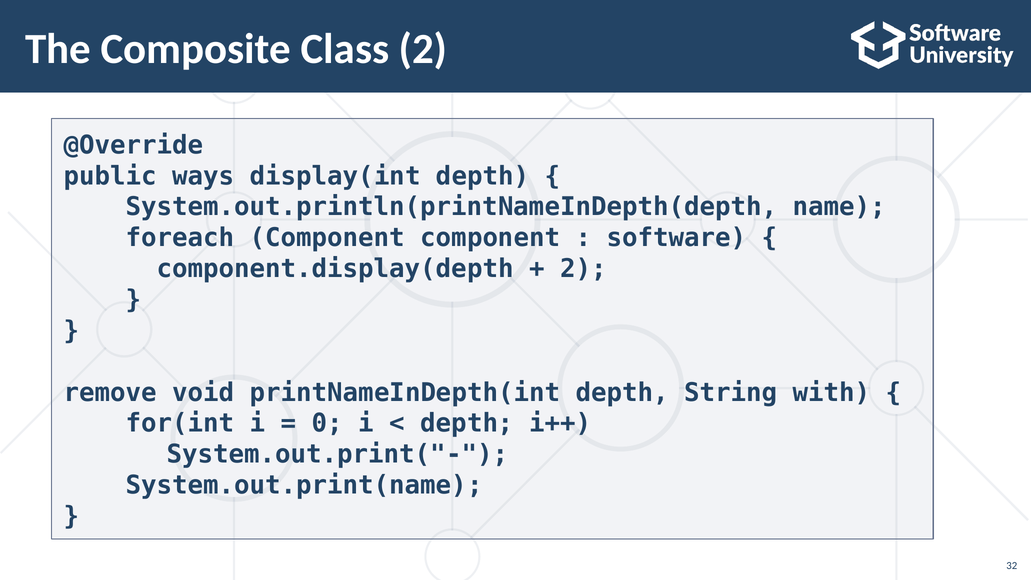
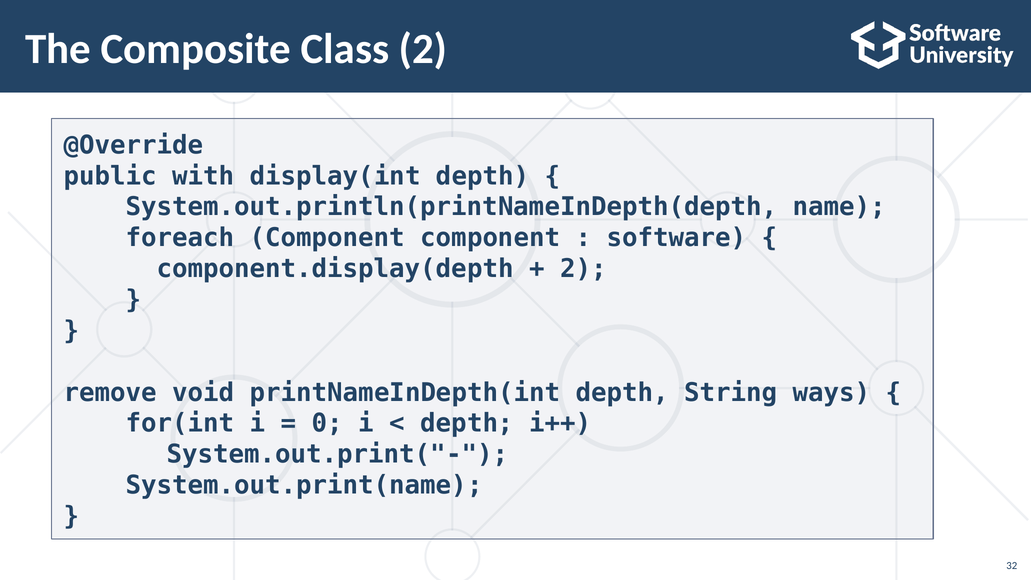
ways: ways -> with (203, 176)
with: with -> ways (832, 392)
